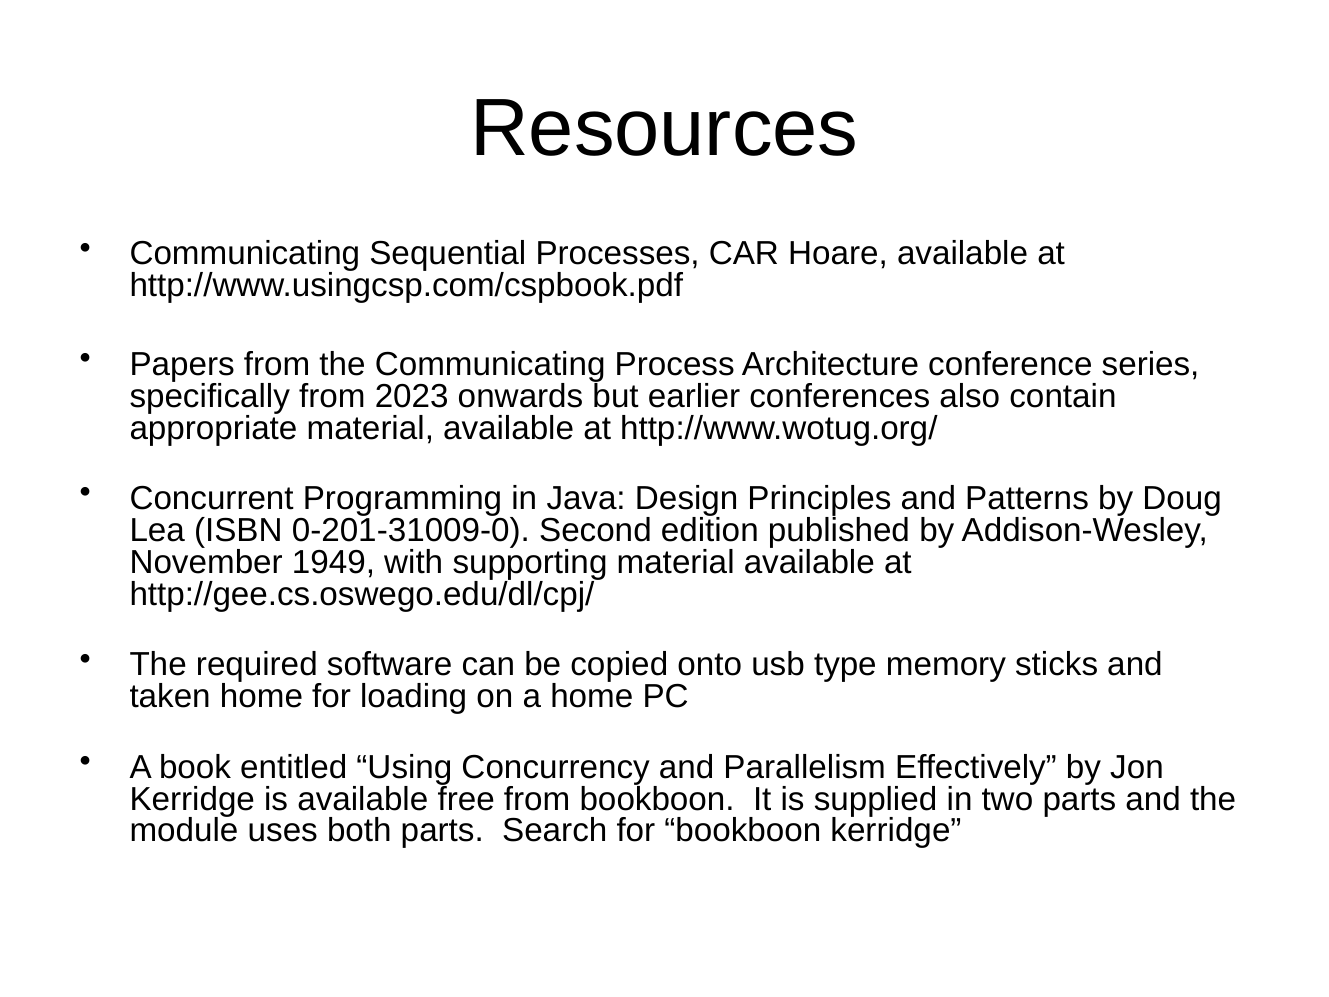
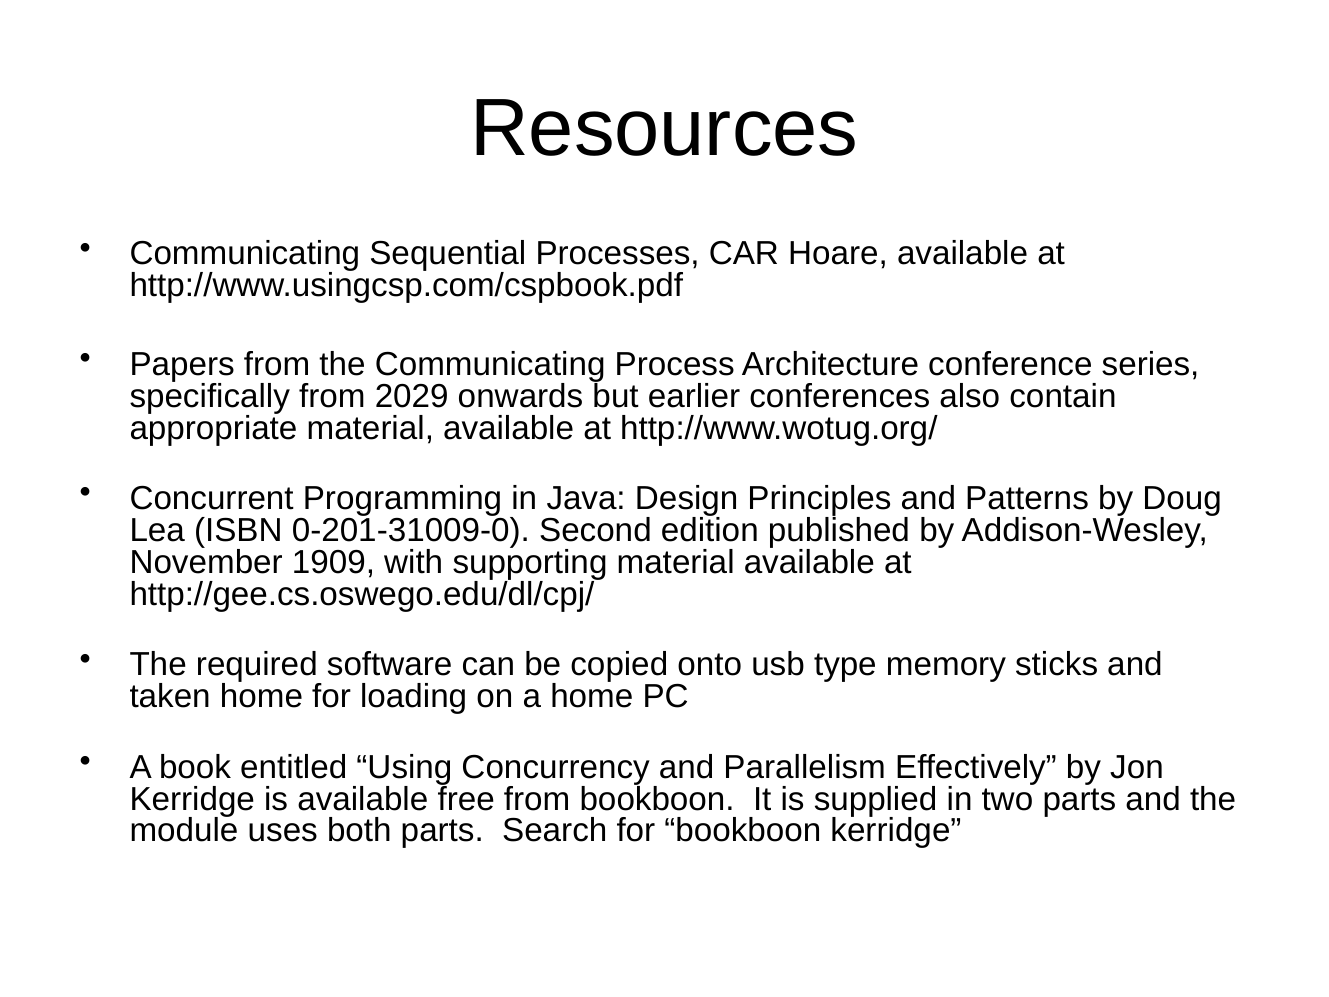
2023: 2023 -> 2029 (412, 396)
1949: 1949 -> 1909 (333, 562)
